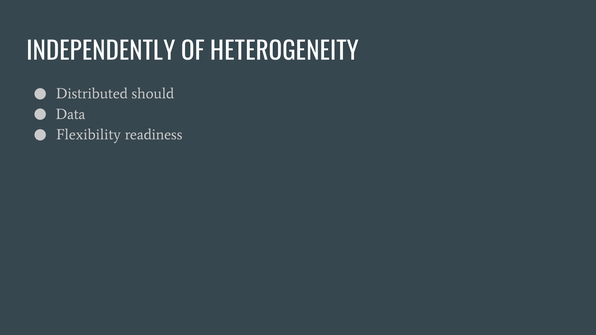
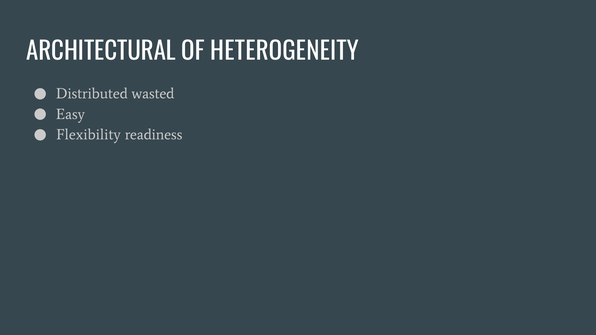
INDEPENDENTLY: INDEPENDENTLY -> ARCHITECTURAL (101, 52)
should: should -> wasted (153, 94)
Data: Data -> Easy (70, 114)
